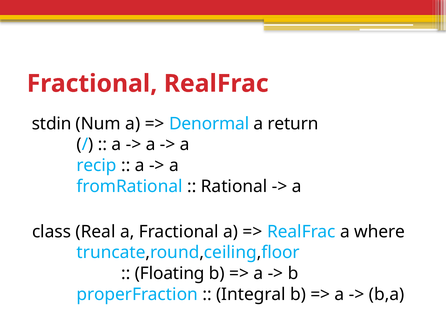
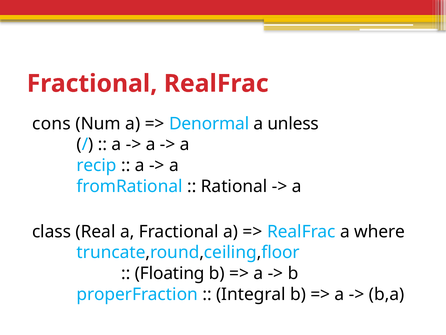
stdin: stdin -> cons (52, 124)
return: return -> unless (293, 124)
